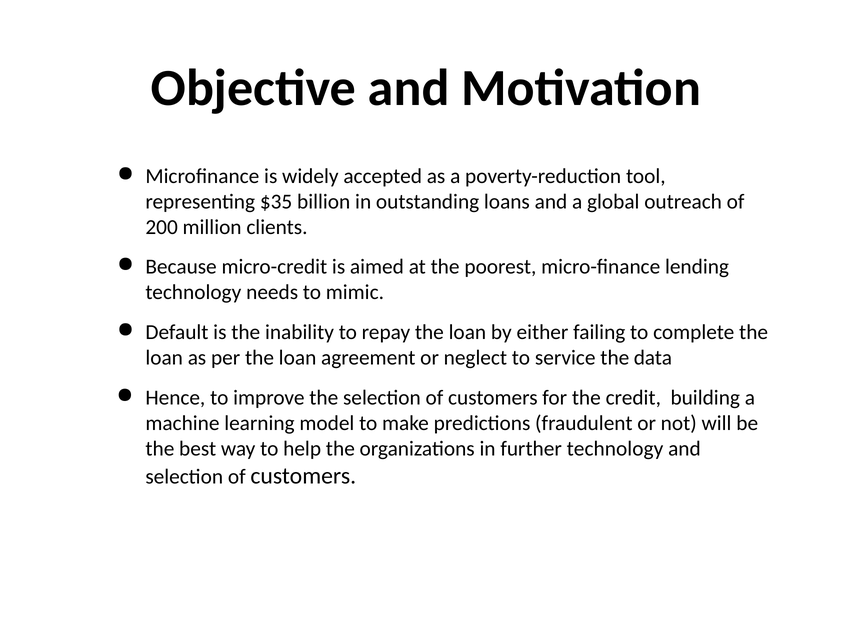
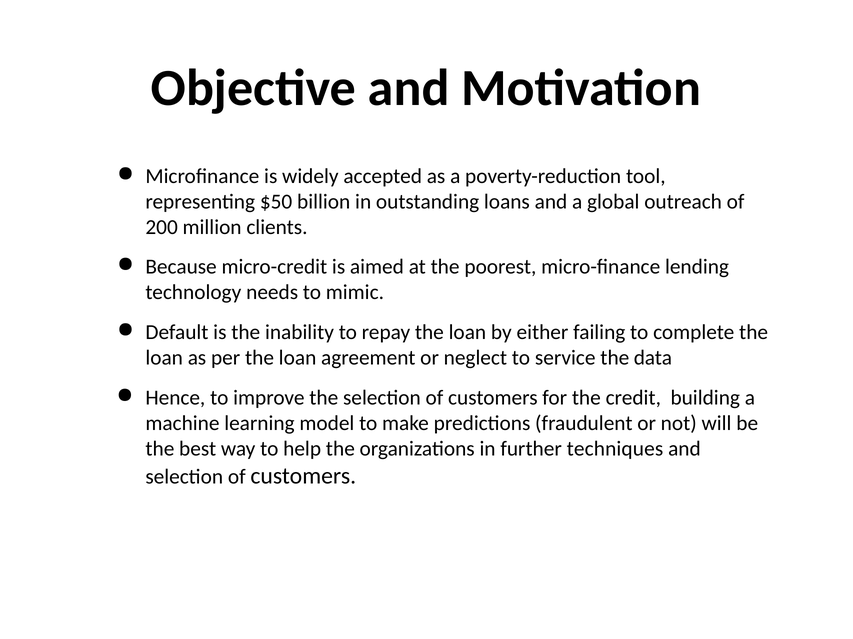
$35: $35 -> $50 (276, 202)
further technology: technology -> techniques (615, 449)
